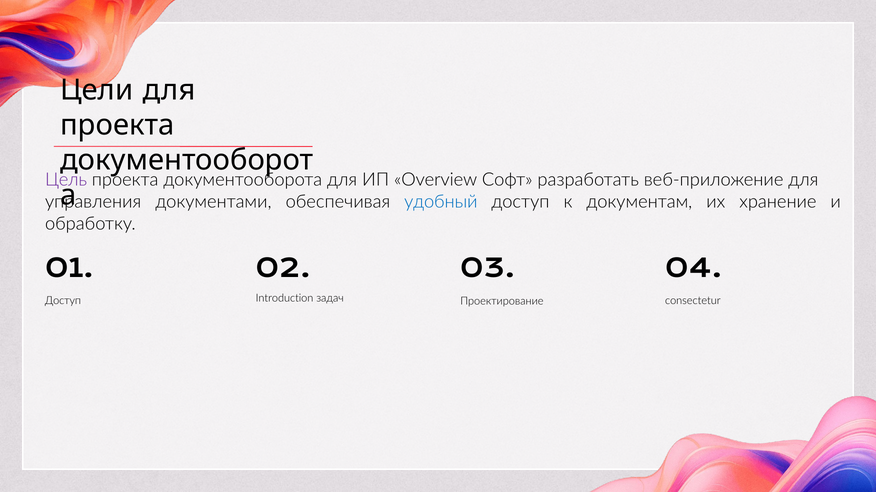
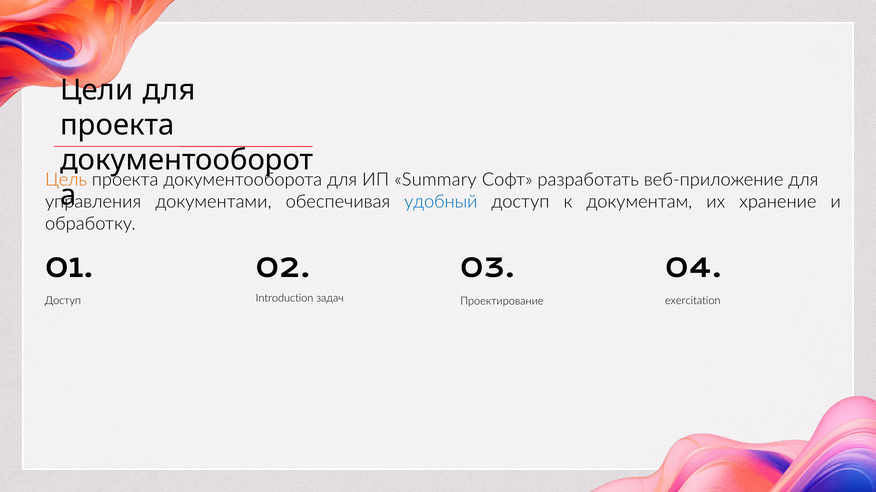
Цель colour: purple -> orange (66, 180)
Overview: Overview -> Summary (435, 180)
consectetur: consectetur -> exercitation (693, 301)
